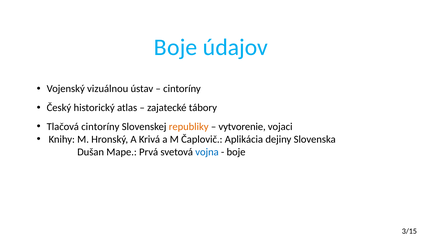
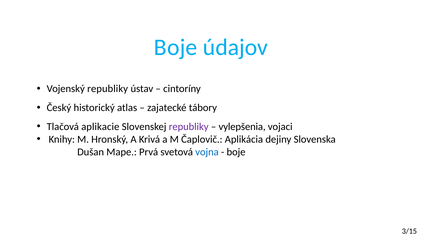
Vojenský vizuálnou: vizuálnou -> republiky (108, 89)
Tlačová cintoríny: cintoríny -> aplikacie (100, 127)
republiky colour: orange -> purple (189, 127)
vytvorenie: vytvorenie -> vylepšenia (242, 127)
